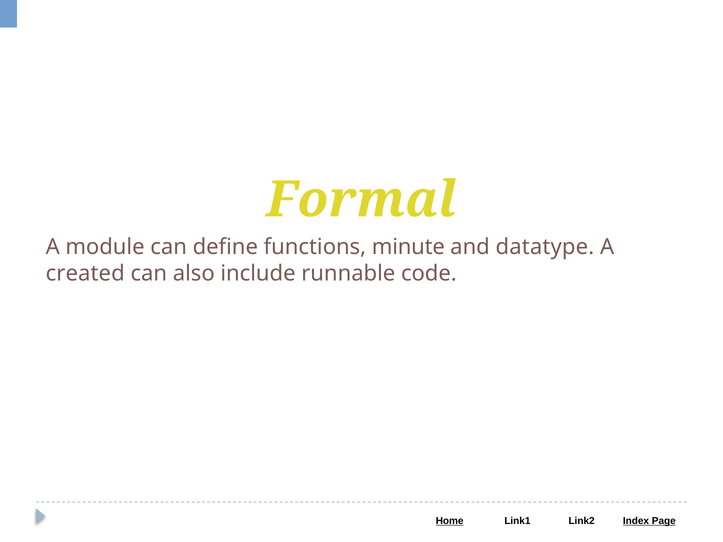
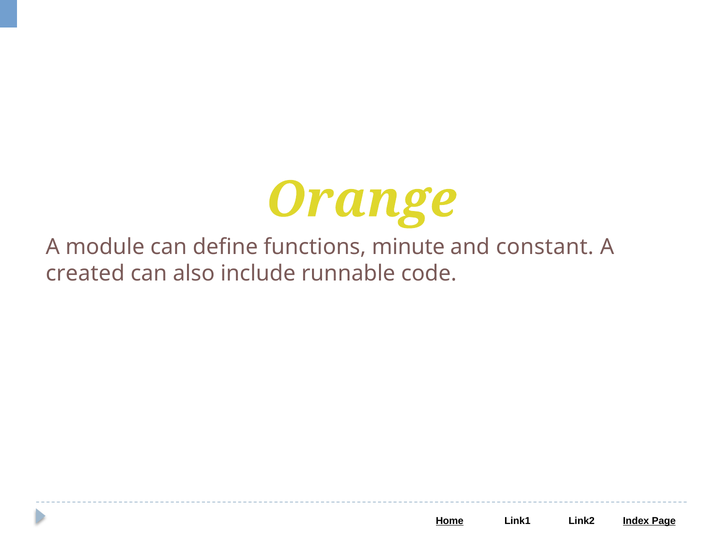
Formal: Formal -> Orange (361, 200)
datatype: datatype -> constant (545, 247)
